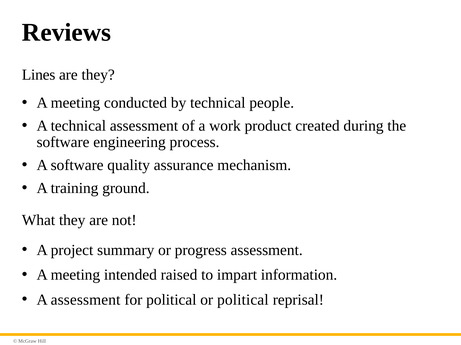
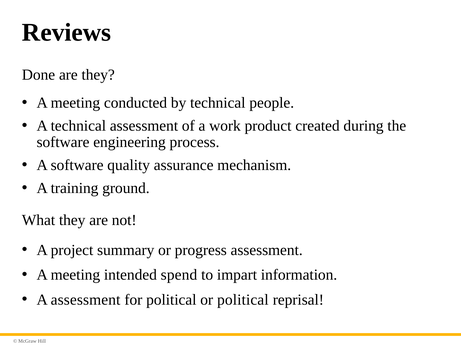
Lines: Lines -> Done (39, 75)
raised: raised -> spend (179, 275)
